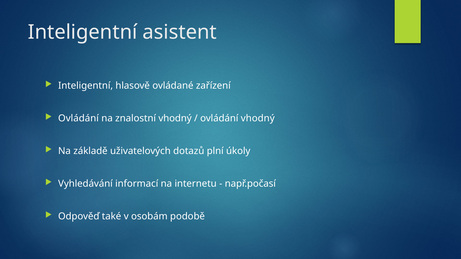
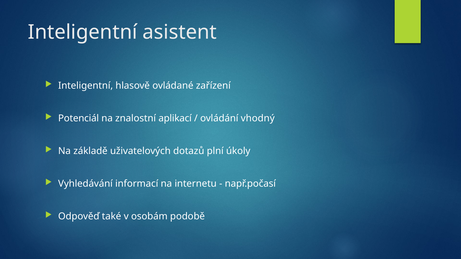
Ovládání: Ovládání -> Potenciál (79, 119)
znalostní vhodný: vhodný -> aplikací (175, 119)
